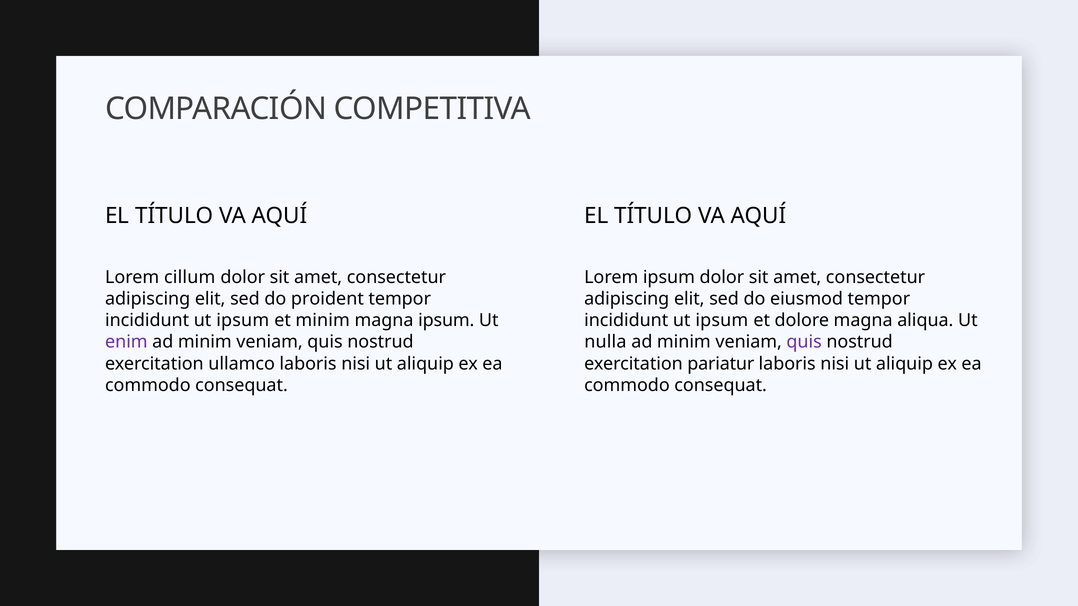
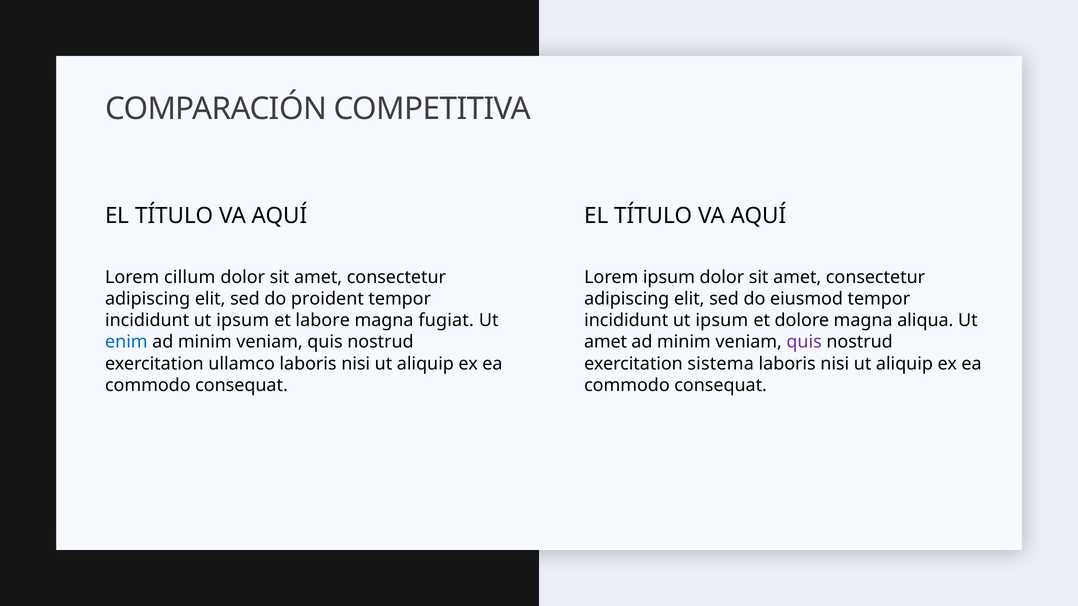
et minim: minim -> labore (323, 321)
magna ipsum: ipsum -> fugiat (446, 321)
enim colour: purple -> blue (126, 342)
nulla: nulla -> amet (606, 342)
pariatur: pariatur -> sistema (721, 364)
